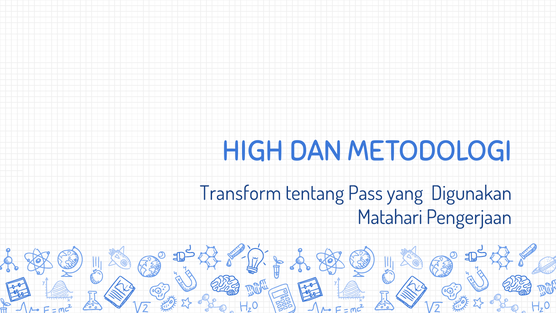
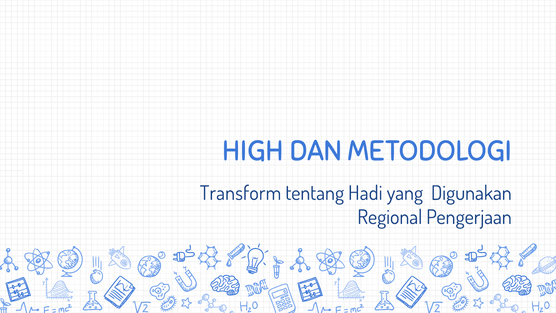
Pass: Pass -> Hadi (365, 193)
Matahari: Matahari -> Regional (390, 217)
